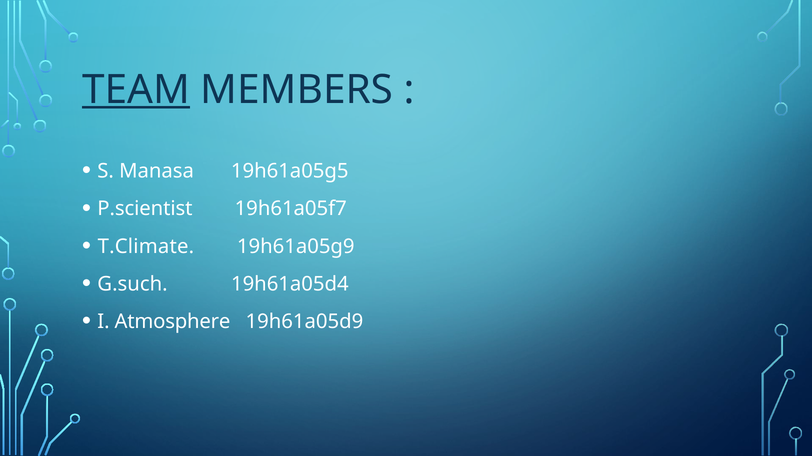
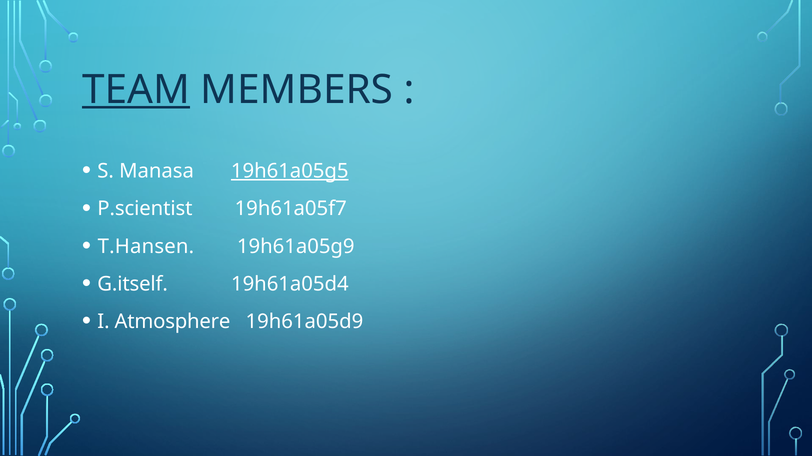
19h61a05g5 underline: none -> present (290, 171)
T.Climate: T.Climate -> T.Hansen (146, 247)
G.such: G.such -> G.itself (133, 284)
